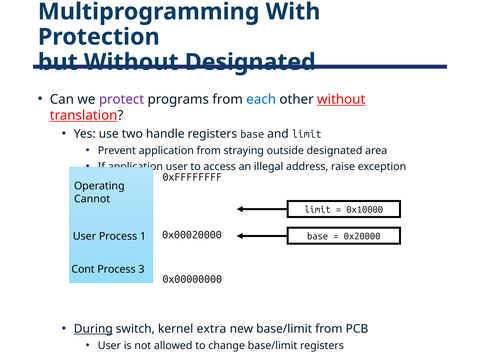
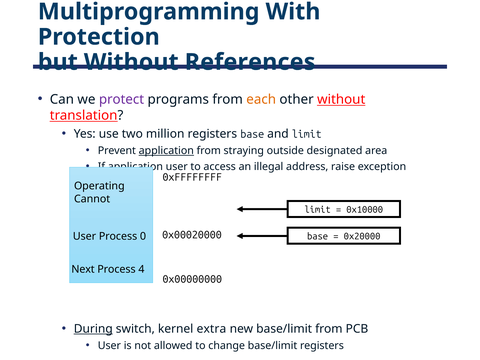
Without Designated: Designated -> References (250, 62)
each colour: blue -> orange (261, 99)
handle: handle -> million (165, 134)
application underline: none -> present (166, 151)
1: 1 -> 0 (143, 236)
Cont: Cont -> Next (83, 269)
3: 3 -> 4 (141, 269)
